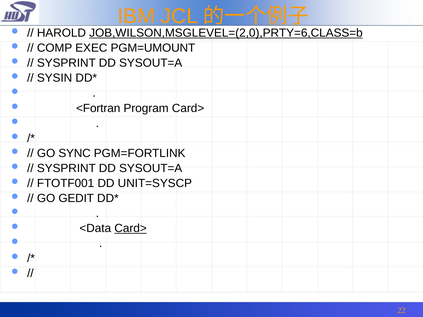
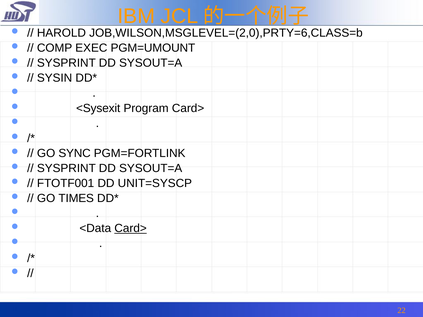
JOB,WILSON,MSGLEVEL=(2,0),PRTY=6,CLASS=b underline: present -> none (226, 33)
<Fortran: <Fortran -> <Sysexit (98, 108)
GEDIT: GEDIT -> TIMES (76, 198)
